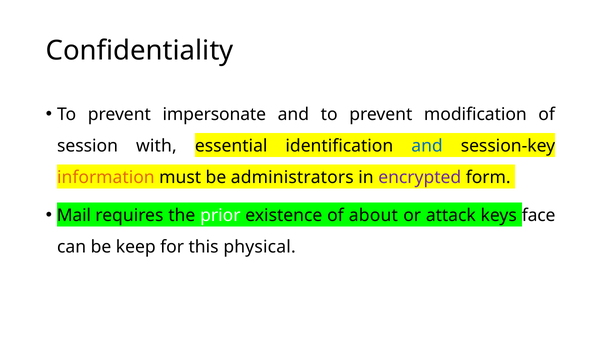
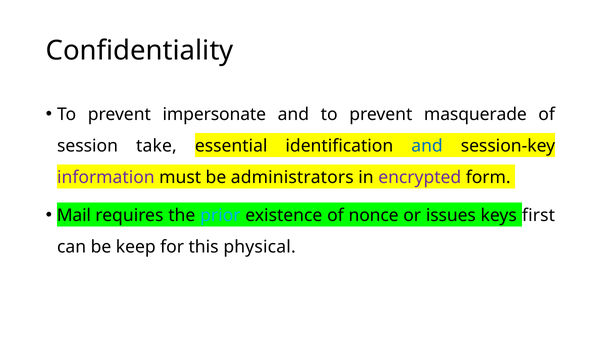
modification: modification -> masquerade (475, 115)
with: with -> take (156, 146)
information colour: orange -> purple (106, 178)
prior colour: white -> light blue (220, 215)
about: about -> nonce (374, 215)
attack: attack -> issues (451, 215)
face: face -> first (539, 215)
